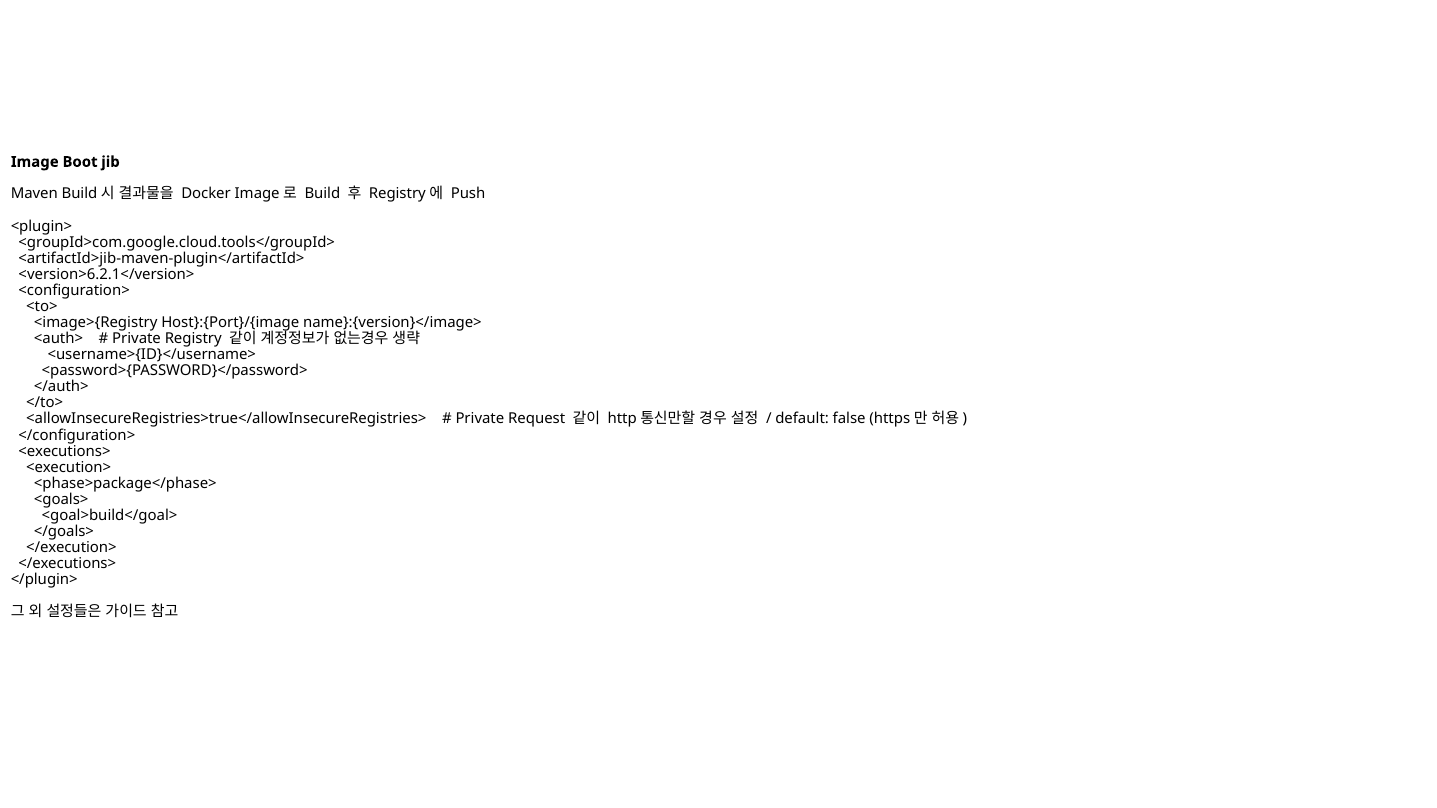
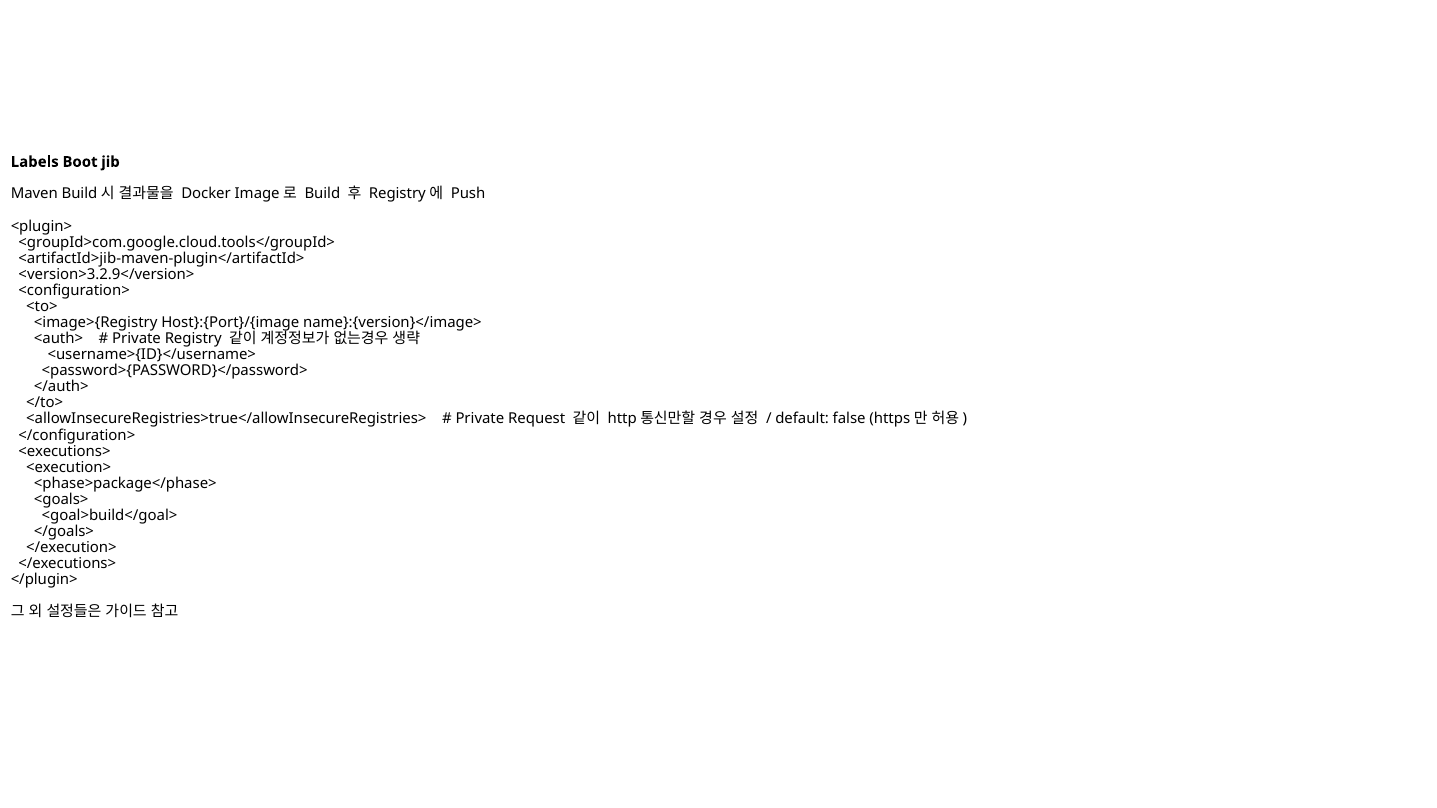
Image: Image -> Labels (35, 162)
<version>6.2.1</version>: <version>6.2.1</version> -> <version>3.2.9</version> (107, 274)
